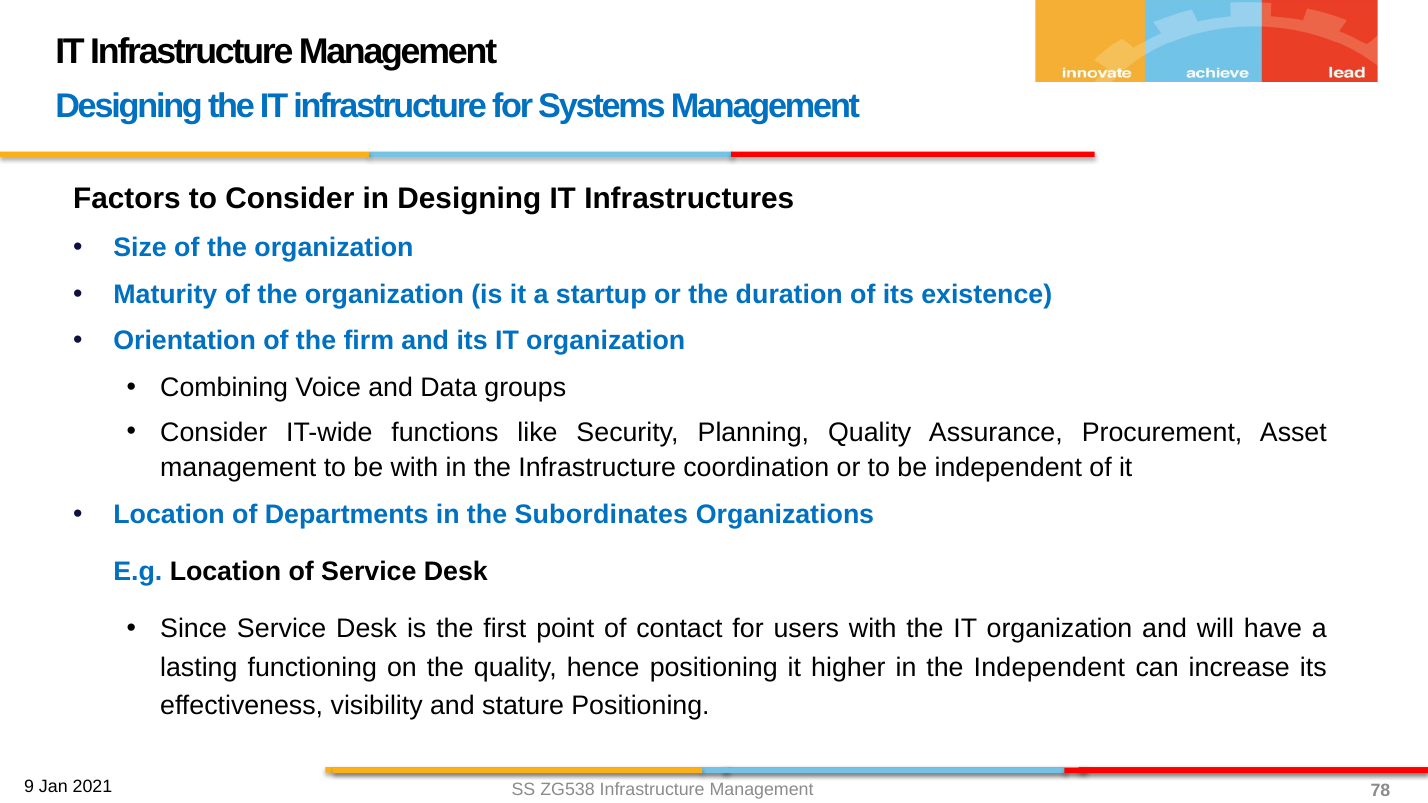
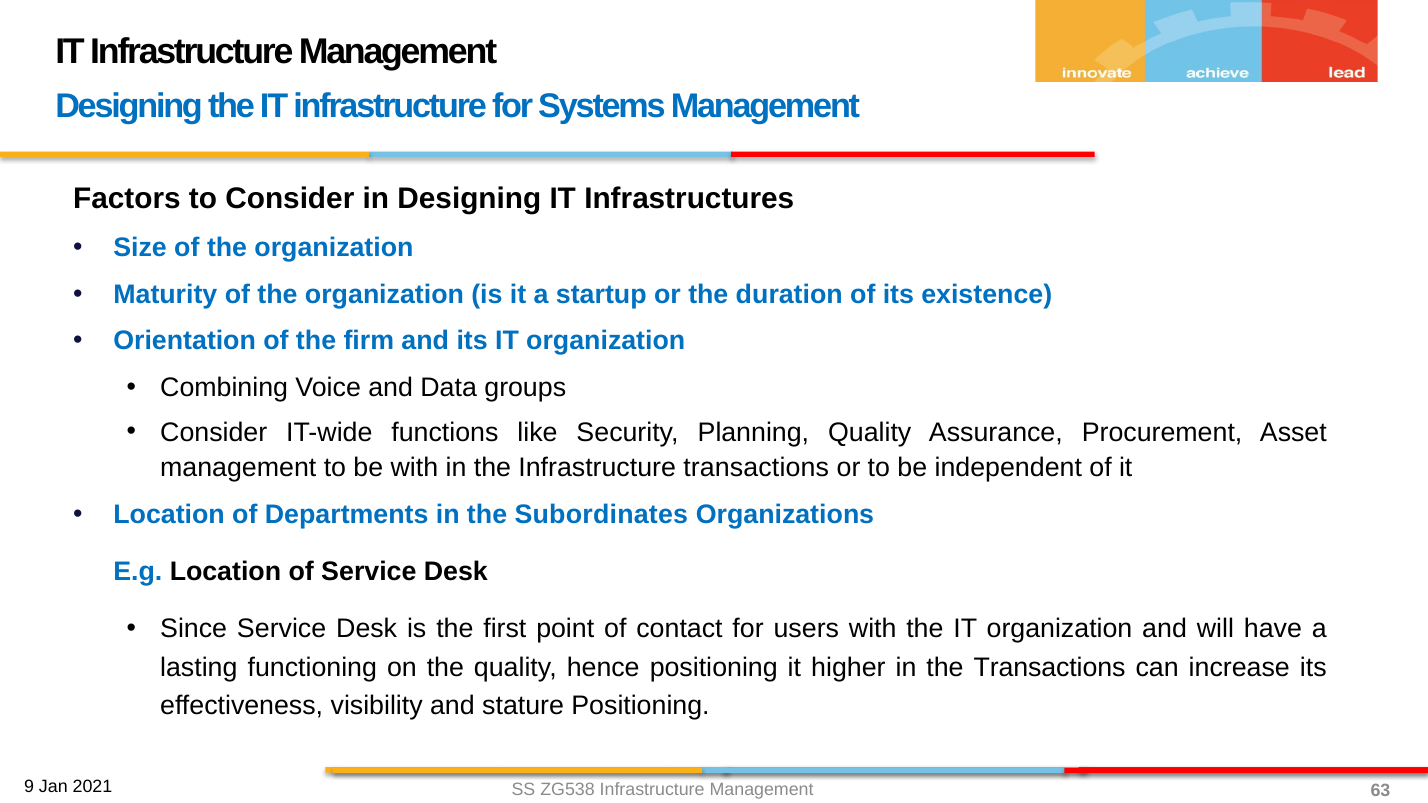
Infrastructure coordination: coordination -> transactions (756, 468)
the Independent: Independent -> Transactions (1050, 668)
78: 78 -> 63 (1380, 791)
